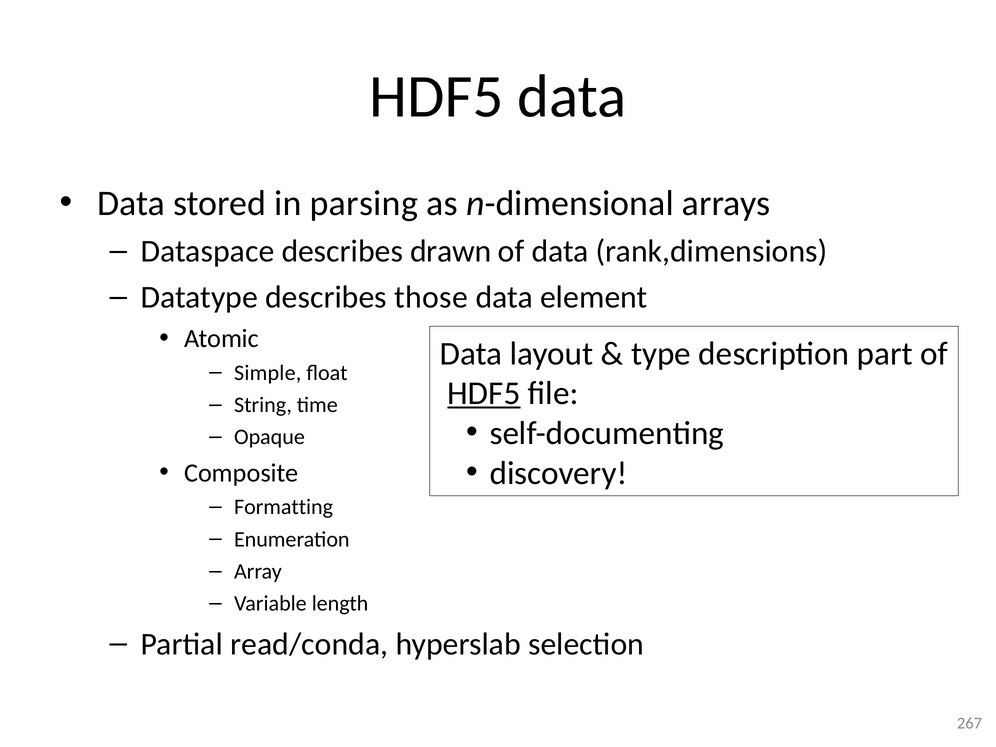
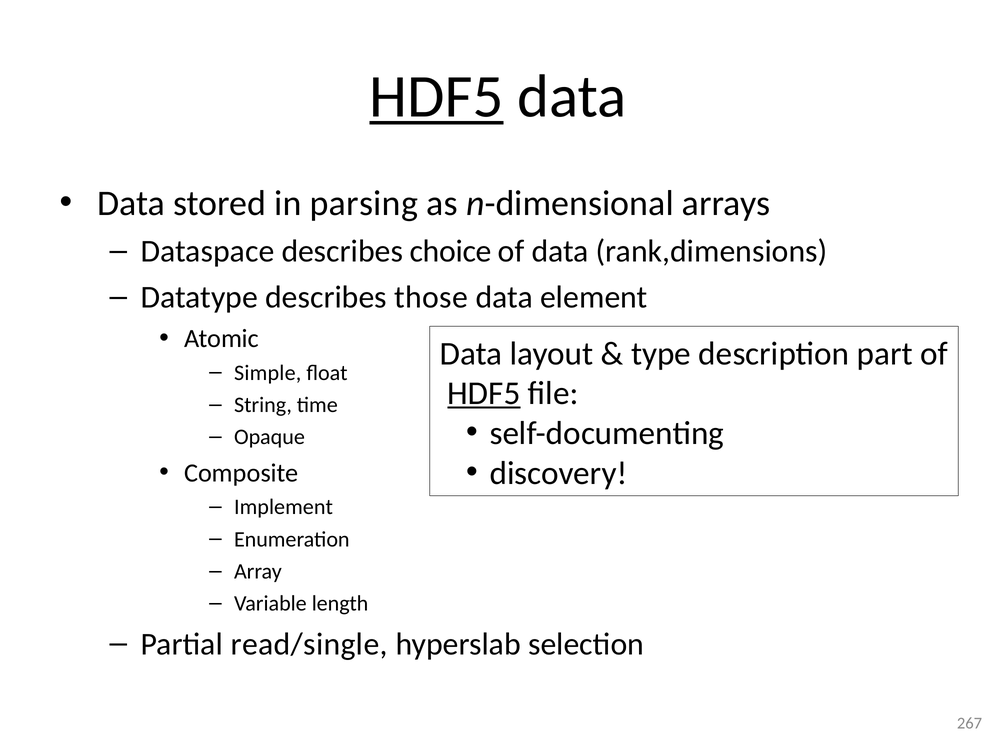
HDF5 underline: none -> present (436, 96)
drawn: drawn -> choice (451, 251)
Formatting: Formatting -> Implement (283, 507)
read/conda: read/conda -> read/single (309, 644)
